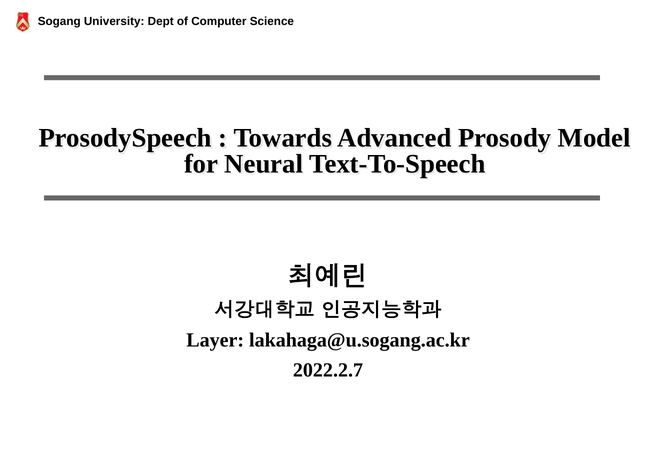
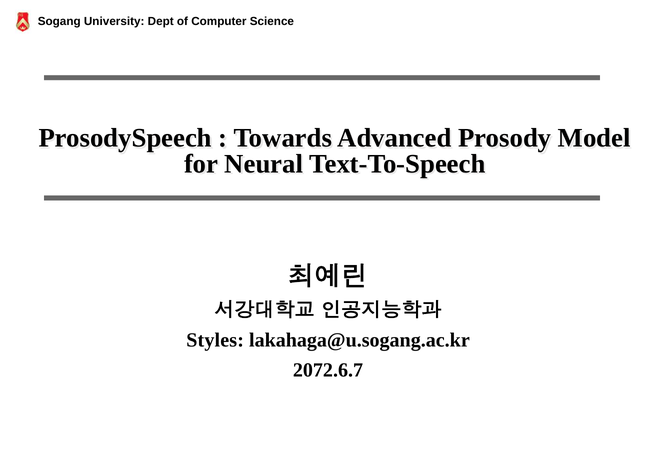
Layer: Layer -> Styles (215, 340)
2022.2.7: 2022.2.7 -> 2072.6.7 (328, 370)
